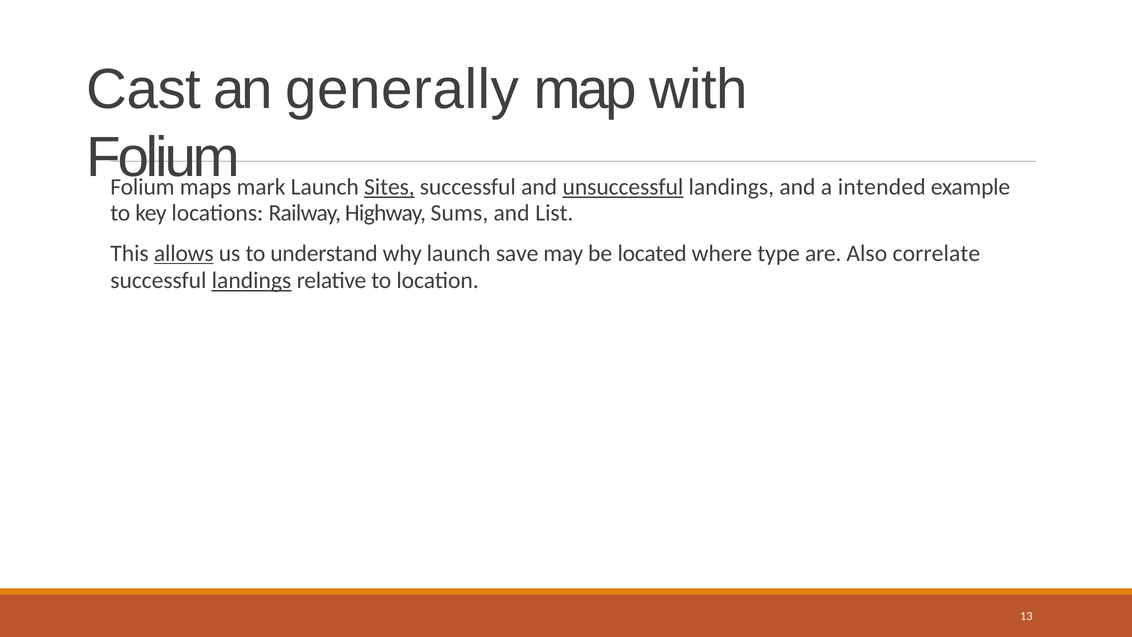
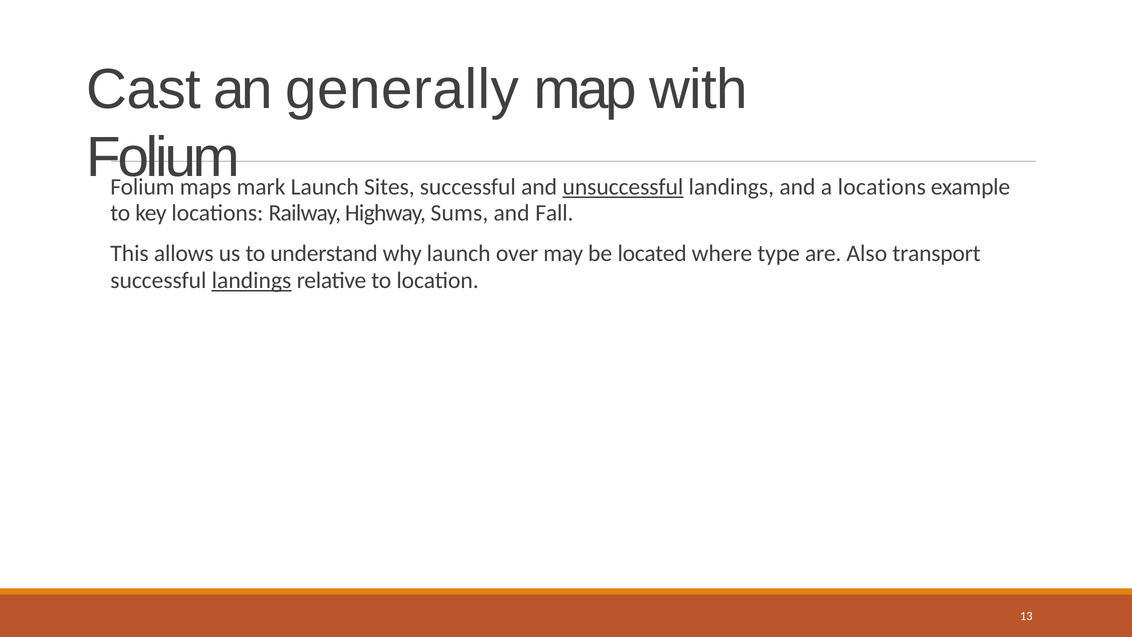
Sites underline: present -> none (389, 187)
a intended: intended -> locations (882, 187)
List: List -> Fall (554, 213)
allows underline: present -> none (184, 253)
save: save -> over (517, 253)
correlate: correlate -> transport (937, 253)
